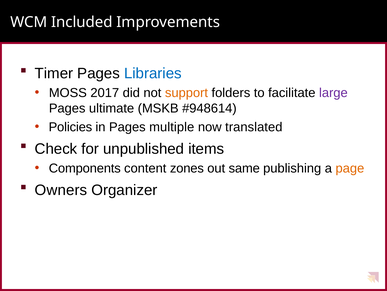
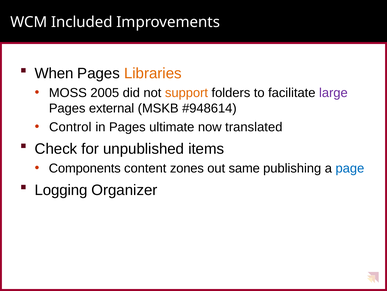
Timer: Timer -> When (54, 73)
Libraries colour: blue -> orange (153, 73)
2017: 2017 -> 2005 (105, 93)
ultimate: ultimate -> external (112, 108)
Policies: Policies -> Control (70, 127)
multiple: multiple -> ultimate (172, 127)
page colour: orange -> blue (350, 168)
Owners: Owners -> Logging (61, 190)
